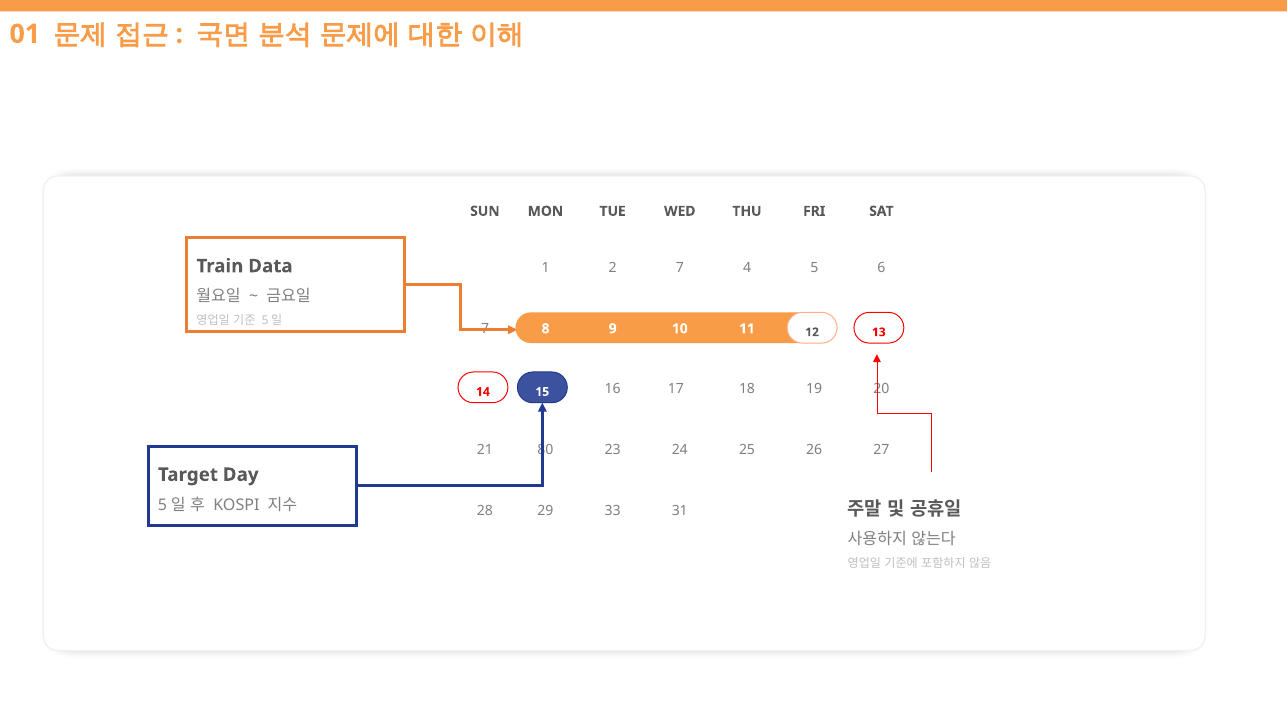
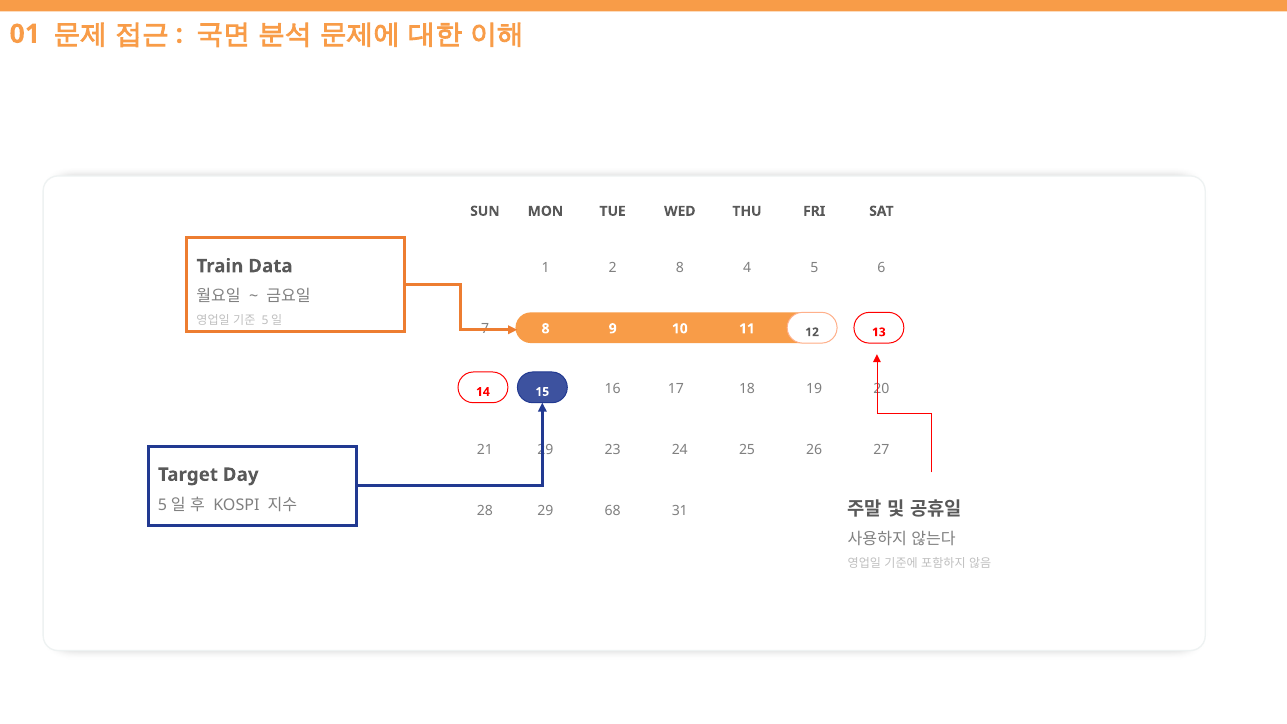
2 7: 7 -> 8 (680, 268)
21 80: 80 -> 29 (545, 450)
33: 33 -> 68 (613, 511)
